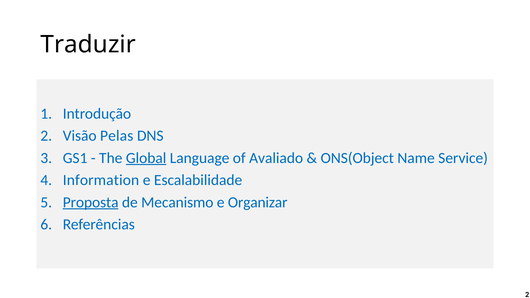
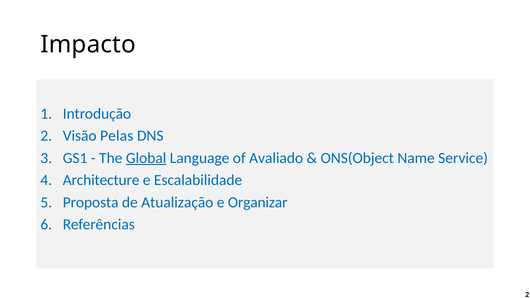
Traduzir: Traduzir -> Impacto (88, 45)
Information: Information -> Architecture (101, 180)
Proposta underline: present -> none (91, 202)
Mecanismo: Mecanismo -> Atualização (177, 202)
